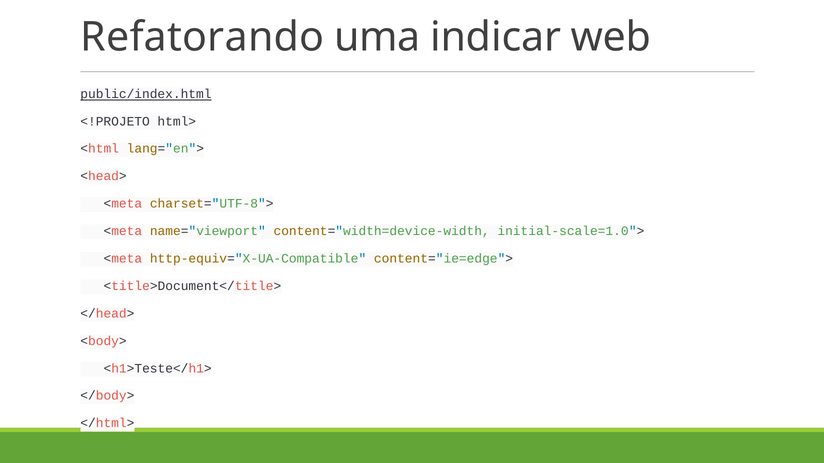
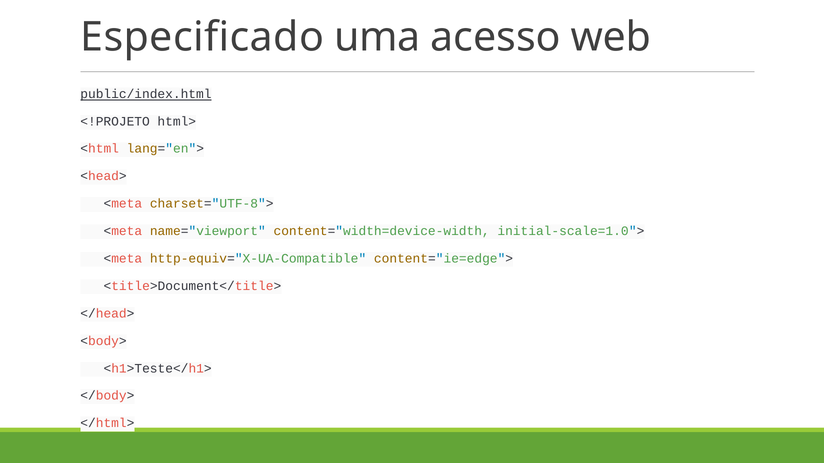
Refatorando: Refatorando -> Especificado (202, 37)
indicar: indicar -> acesso (495, 37)
